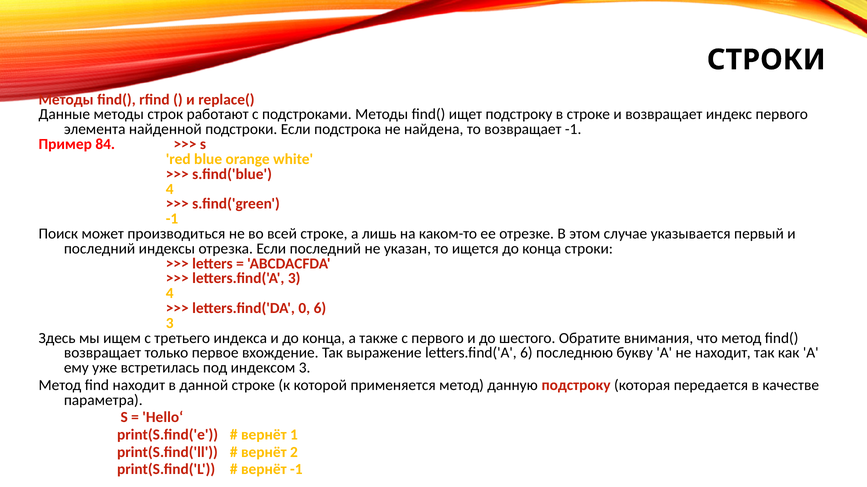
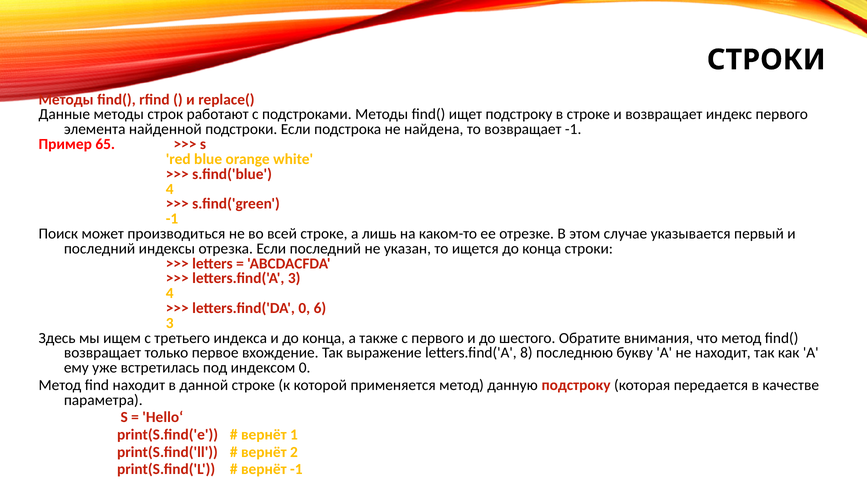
84: 84 -> 65 (105, 144)
letters.find('A 6: 6 -> 8 (526, 353)
индексом 3: 3 -> 0 (305, 368)
